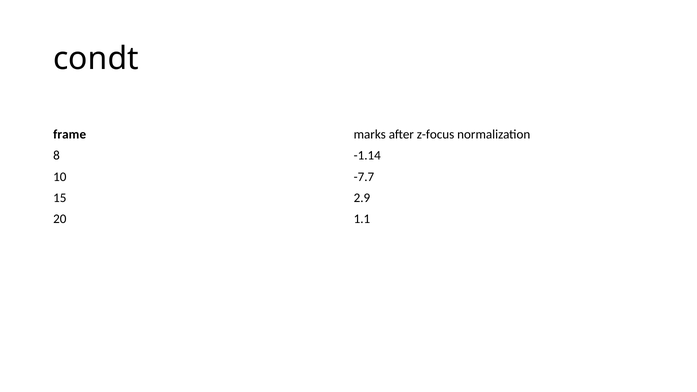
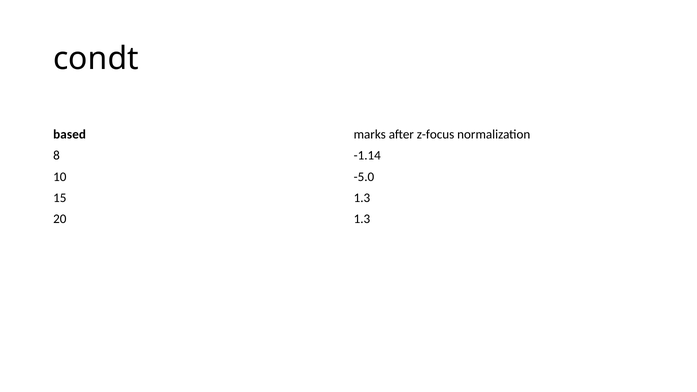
frame: frame -> based (70, 134)
-7.7: -7.7 -> -5.0 (364, 177)
15 2.9: 2.9 -> 1.3 (362, 198)
20 1.1: 1.1 -> 1.3 (362, 219)
